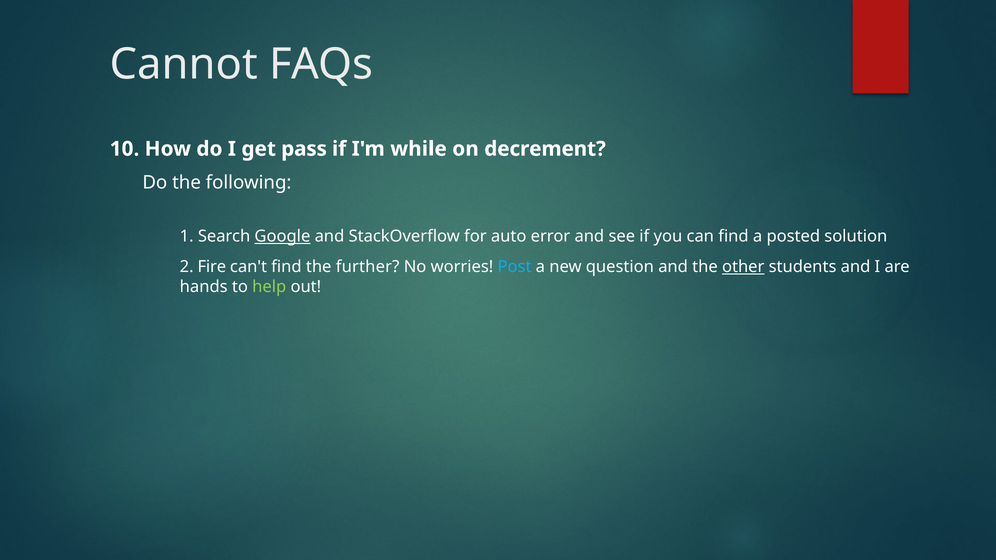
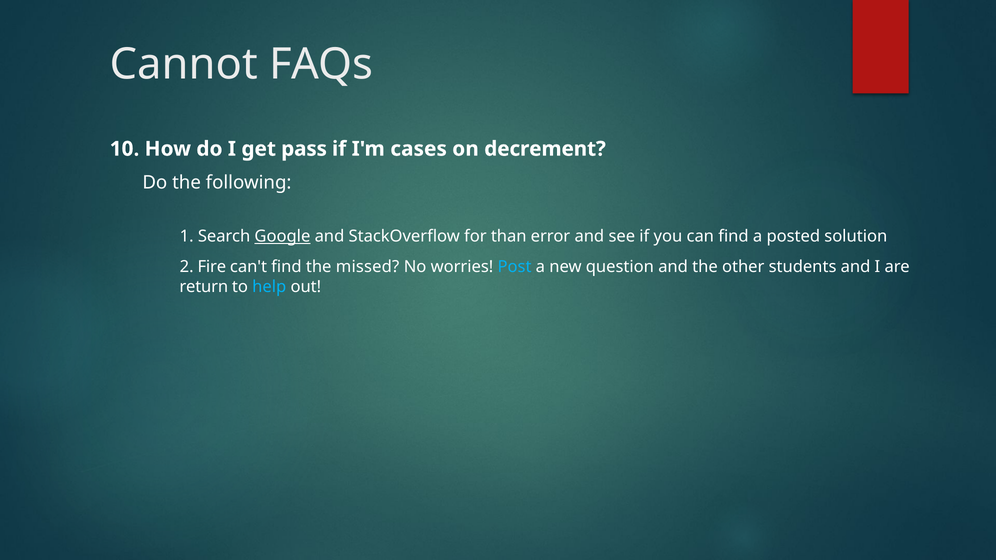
while: while -> cases (419, 149)
auto: auto -> than (509, 237)
further: further -> missed (368, 267)
other underline: present -> none (743, 267)
hands: hands -> return (204, 287)
help colour: light green -> light blue (269, 287)
